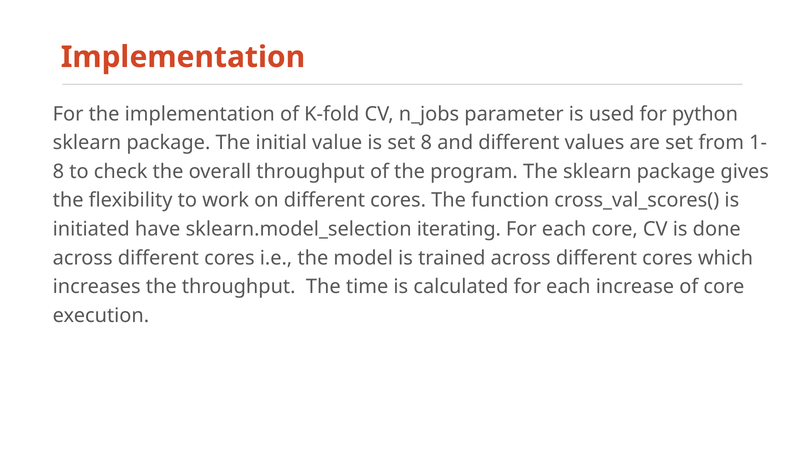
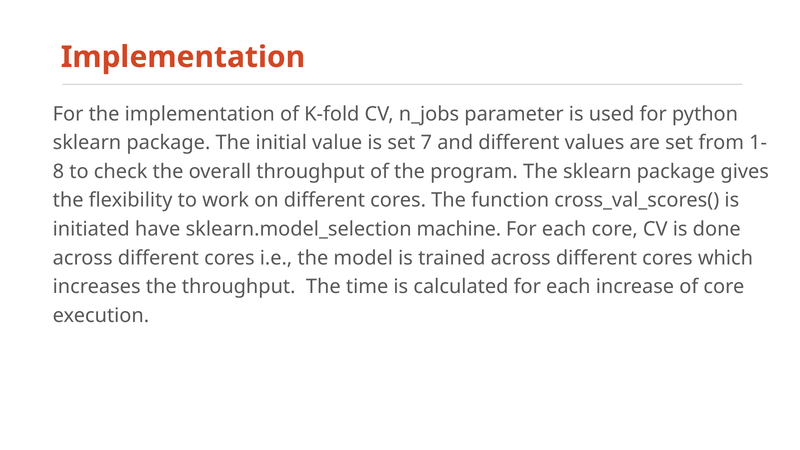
set 8: 8 -> 7 (426, 143)
iterating: iterating -> machine (459, 229)
